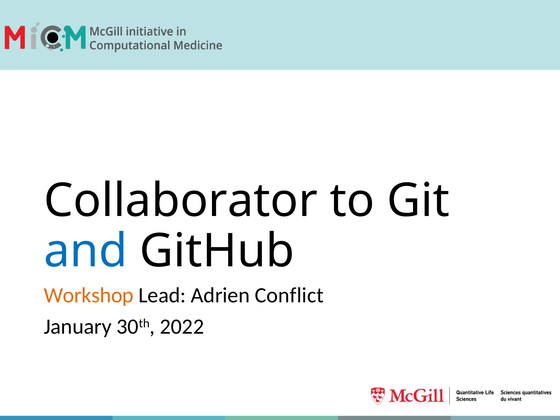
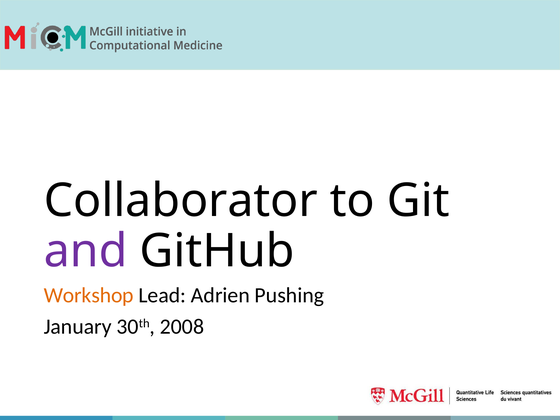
and colour: blue -> purple (86, 251)
Conflict: Conflict -> Pushing (289, 295)
2022: 2022 -> 2008 (182, 327)
